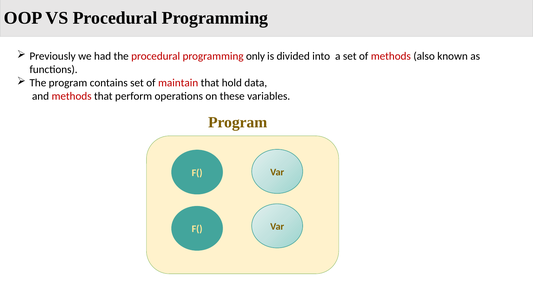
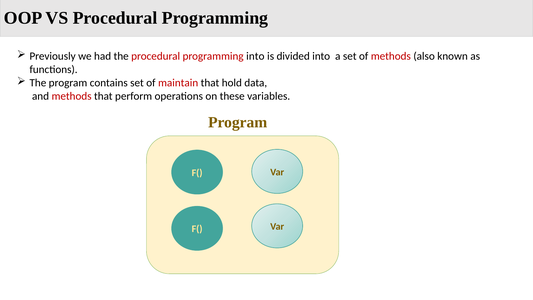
programming only: only -> into (255, 56)
